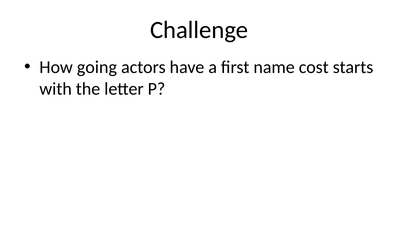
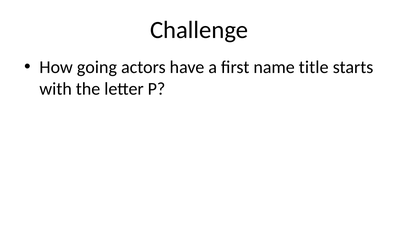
cost: cost -> title (314, 67)
